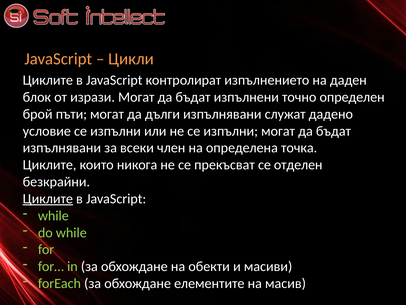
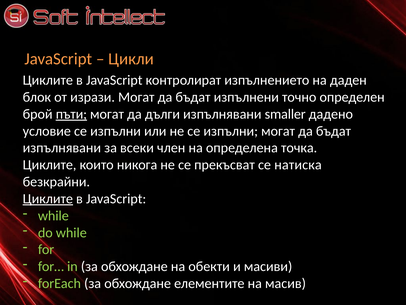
пъти underline: none -> present (71, 114)
служат: служат -> smaller (285, 114)
отделен: отделен -> натиска (298, 165)
